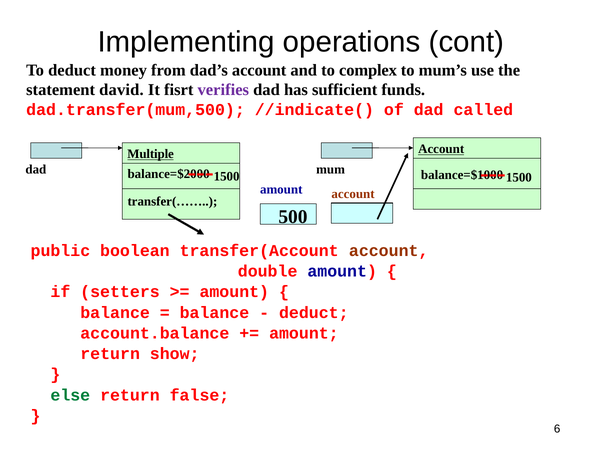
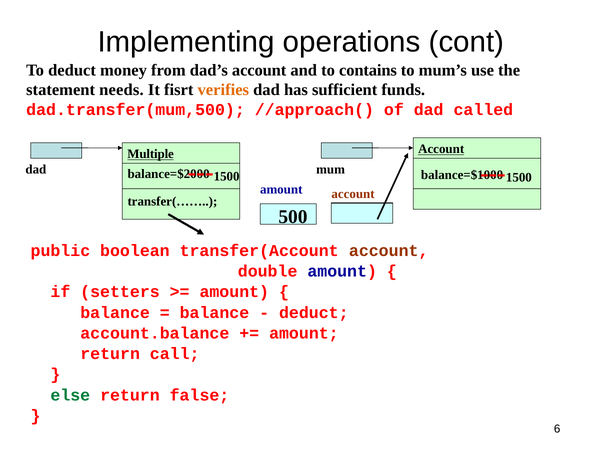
complex: complex -> contains (368, 70)
david: david -> needs (121, 90)
verifies colour: purple -> orange (223, 90)
//indicate(: //indicate( -> //approach( (314, 110)
show: show -> call (175, 354)
